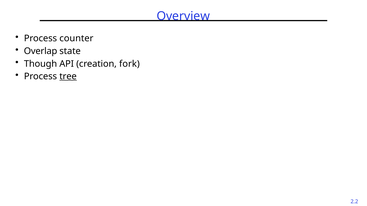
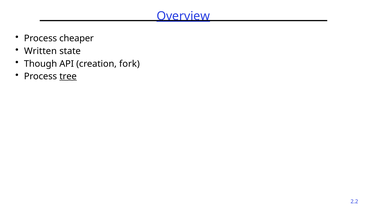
Overview underline: none -> present (183, 16)
counter: counter -> cheaper (77, 39)
Overlap: Overlap -> Written (40, 51)
